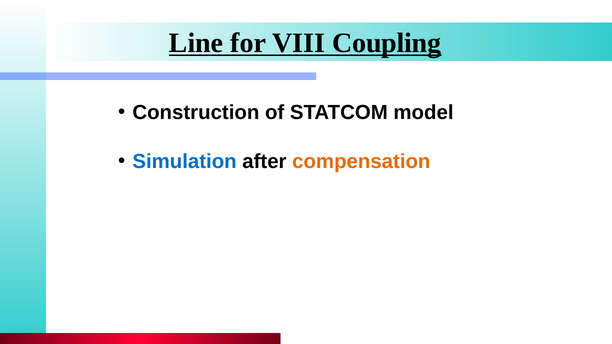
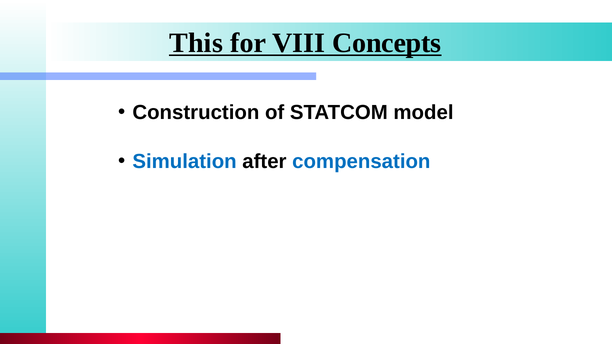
Line: Line -> This (196, 43)
Coupling: Coupling -> Concepts (387, 43)
compensation colour: orange -> blue (361, 162)
